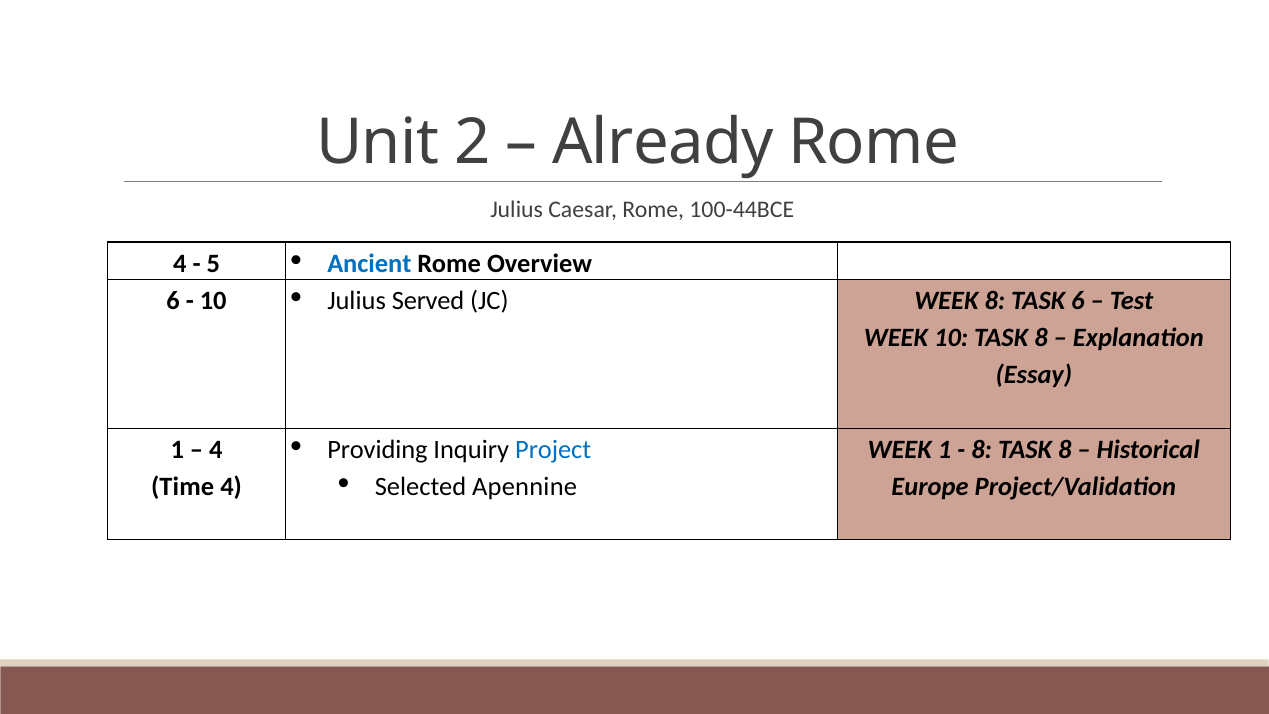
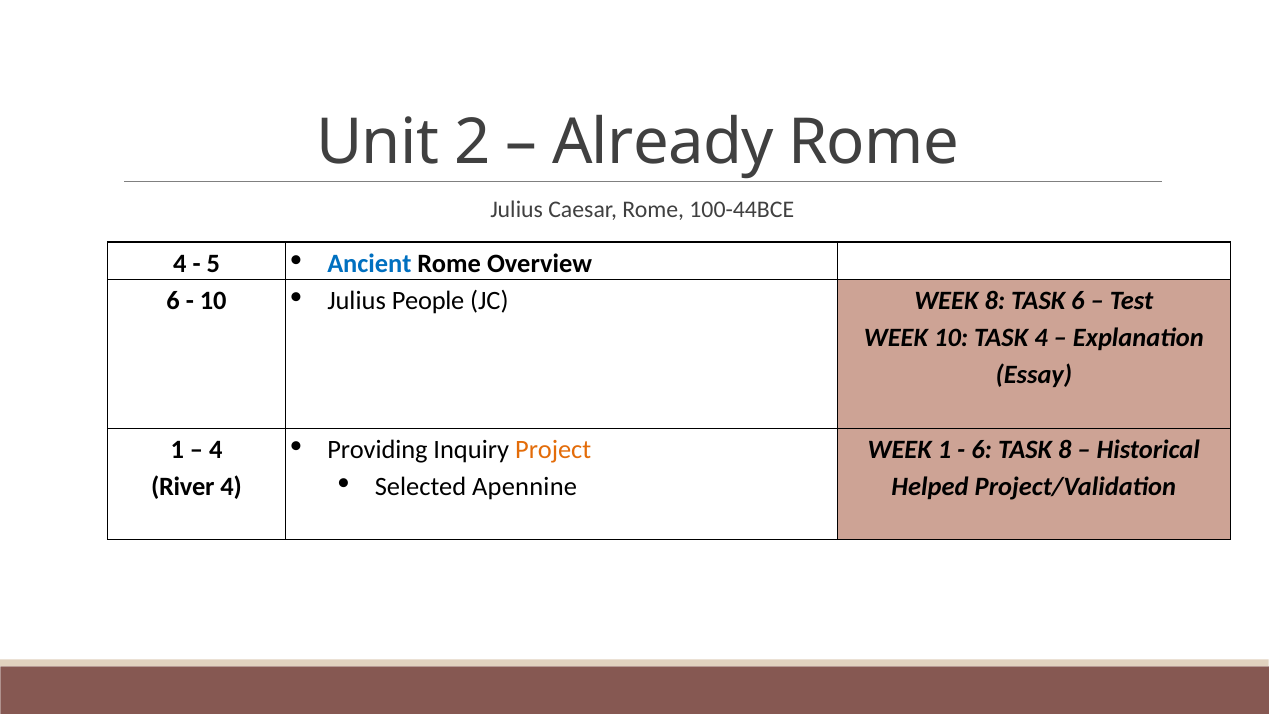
Served: Served -> People (428, 301)
10 TASK 8: 8 -> 4 (1041, 338)
Project colour: blue -> orange (553, 449)
8: 8 -> 6 (982, 449)
Time: Time -> River (183, 487)
Europe: Europe -> Helped (930, 487)
